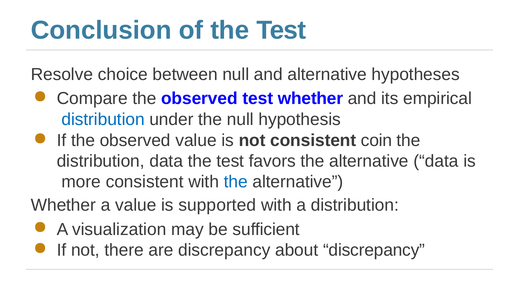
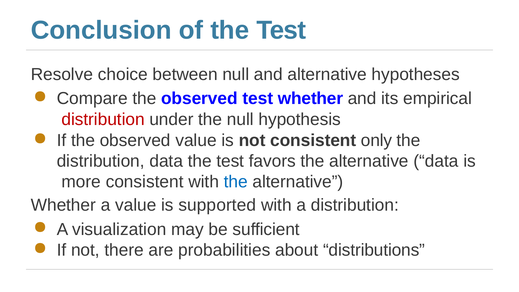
distribution colour: blue -> red (103, 119)
coin: coin -> only (376, 141)
are discrepancy: discrepancy -> probabilities (224, 250)
about discrepancy: discrepancy -> distributions (374, 250)
